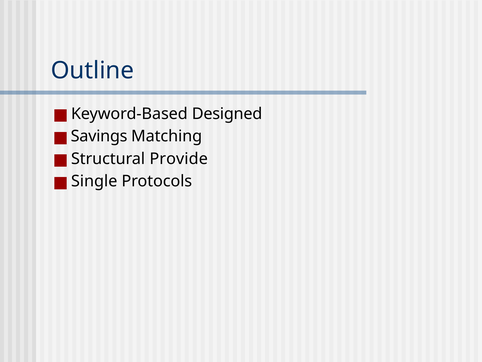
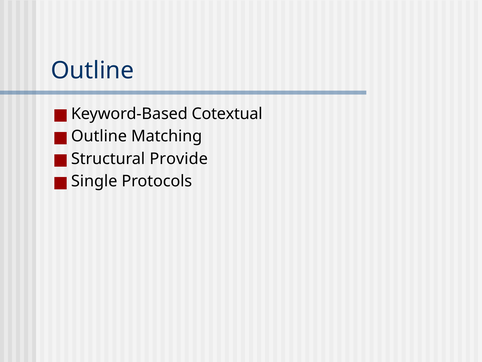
Designed: Designed -> Cotextual (227, 114)
Savings: Savings -> Outline (99, 136)
